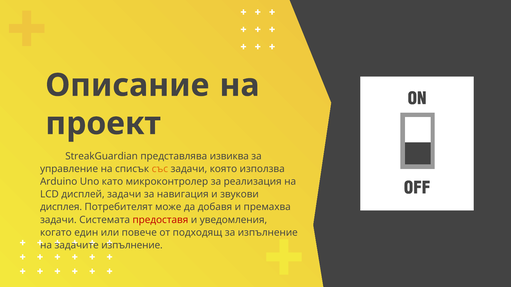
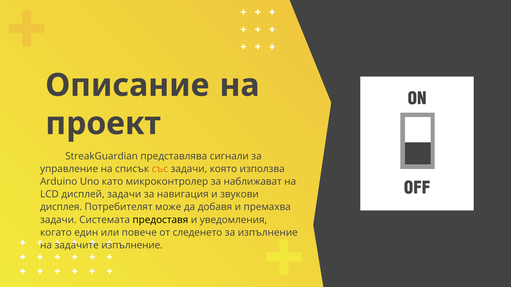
извиква: извиква -> сигнали (229, 156)
реализация: реализация -> наближават (253, 182)
предоставя colour: red -> black (160, 220)
подходящ: подходящ -> следенето (197, 233)
